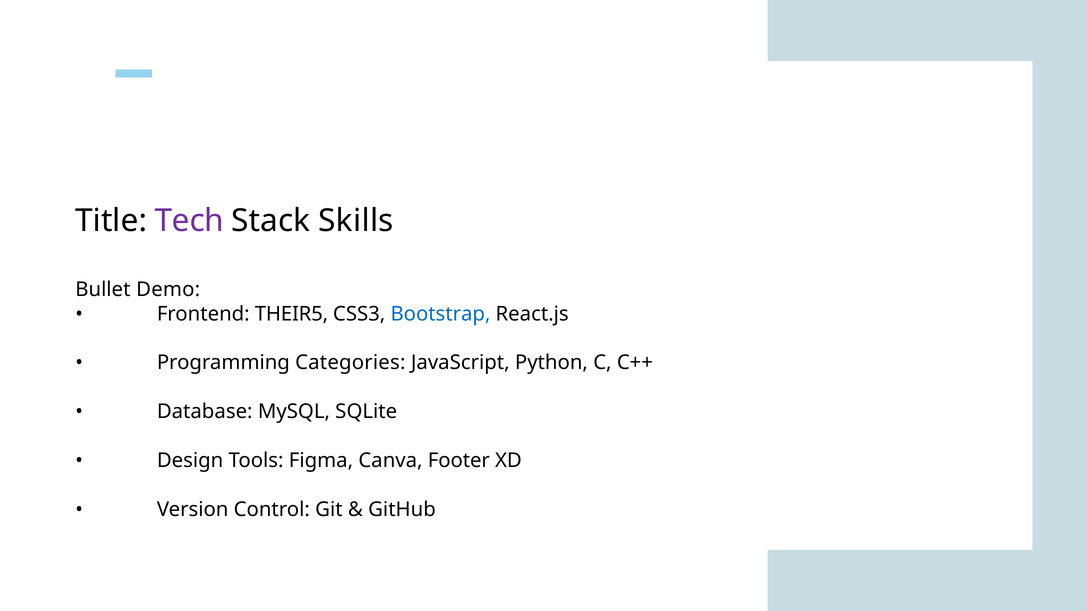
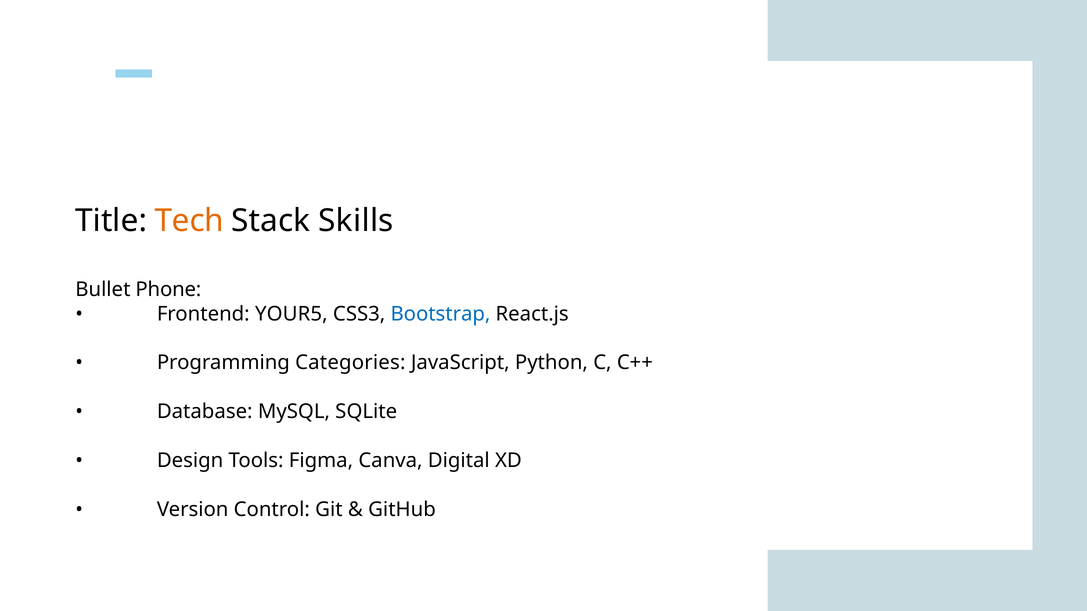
Tech colour: purple -> orange (189, 221)
Demo: Demo -> Phone (168, 290)
THEIR5: THEIR5 -> YOUR5 (291, 314)
Footer: Footer -> Digital (459, 461)
